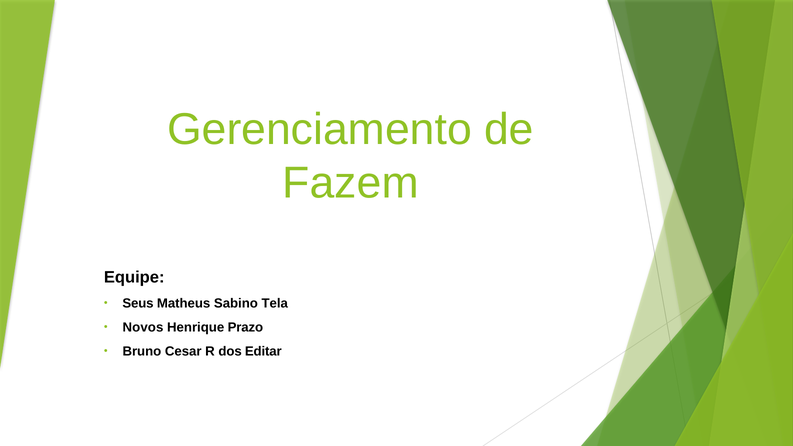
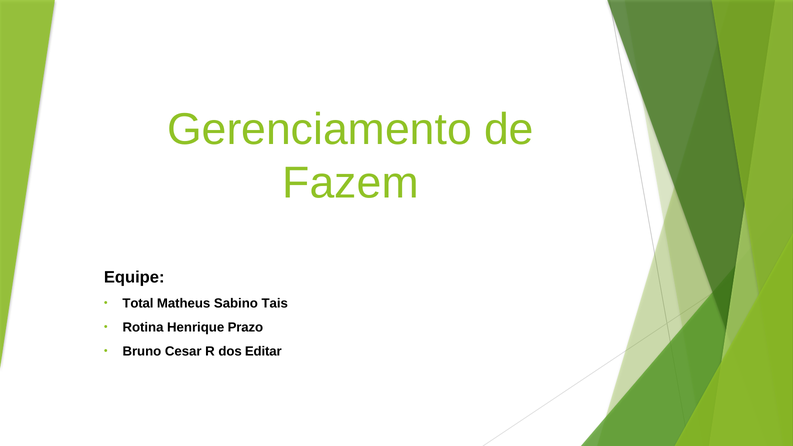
Seus: Seus -> Total (138, 303)
Tela: Tela -> Tais (275, 303)
Novos: Novos -> Rotina (143, 327)
